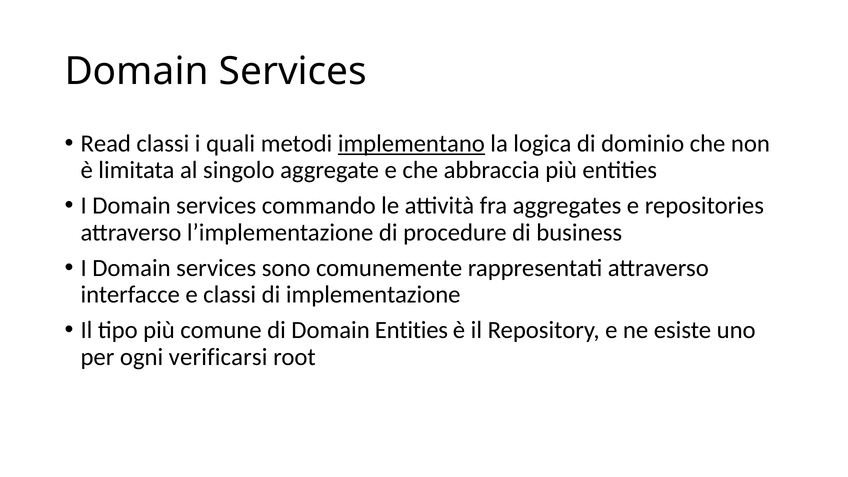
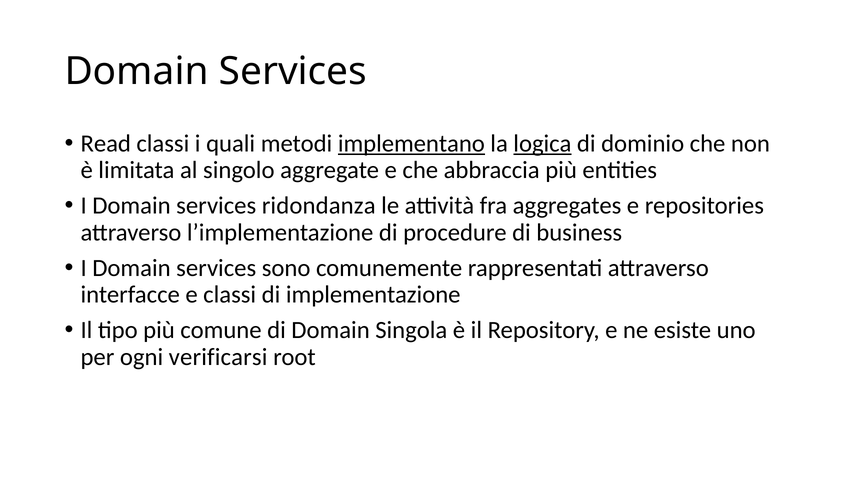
logica underline: none -> present (542, 143)
commando: commando -> ridondanza (319, 206)
Domain Entities: Entities -> Singola (411, 330)
